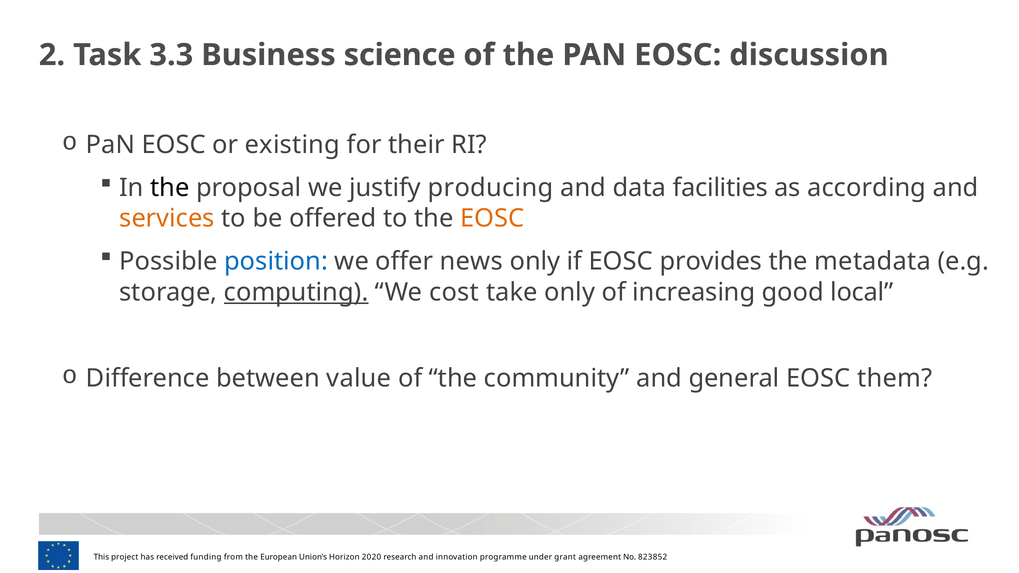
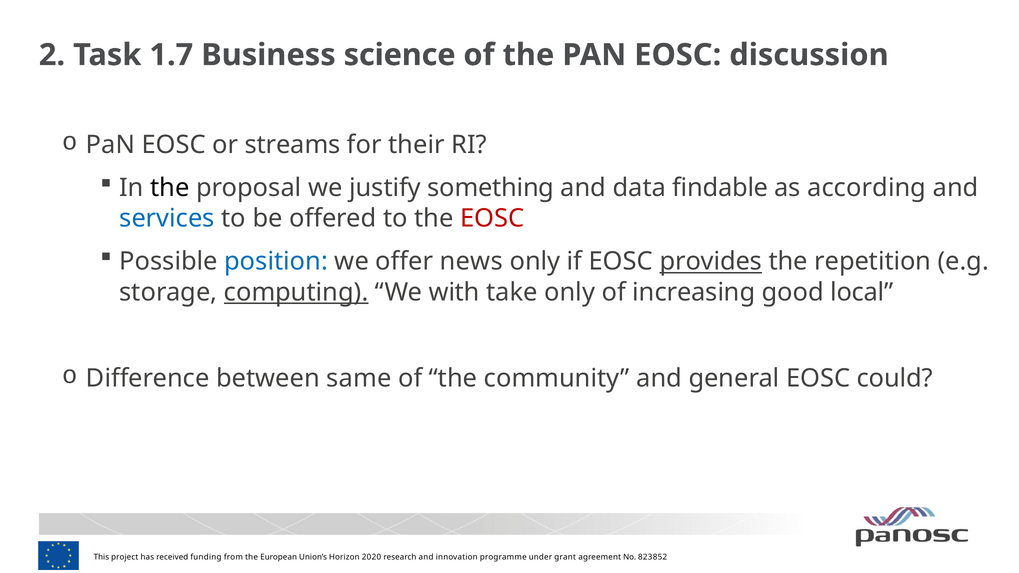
3.3: 3.3 -> 1.7 (171, 55)
existing: existing -> streams (293, 145)
producing: producing -> something (491, 188)
facilities: facilities -> findable (720, 188)
services colour: orange -> blue (167, 219)
EOSC colour: orange -> red (492, 219)
provides underline: none -> present (711, 262)
metadata: metadata -> repetition (873, 262)
cost: cost -> with (454, 292)
value: value -> same (359, 378)
them: them -> could (895, 378)
